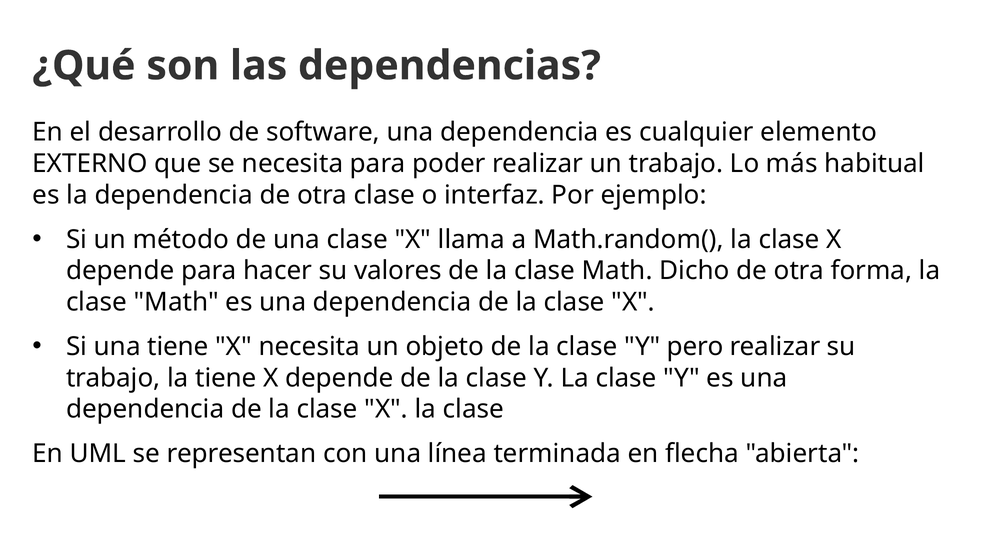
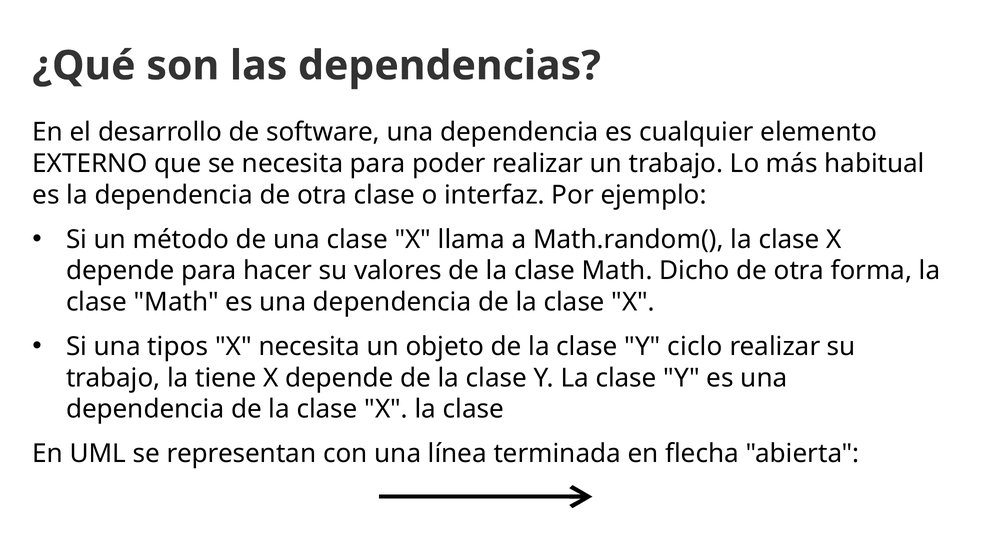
una tiene: tiene -> tipos (178, 347)
pero: pero -> ciclo (695, 347)
